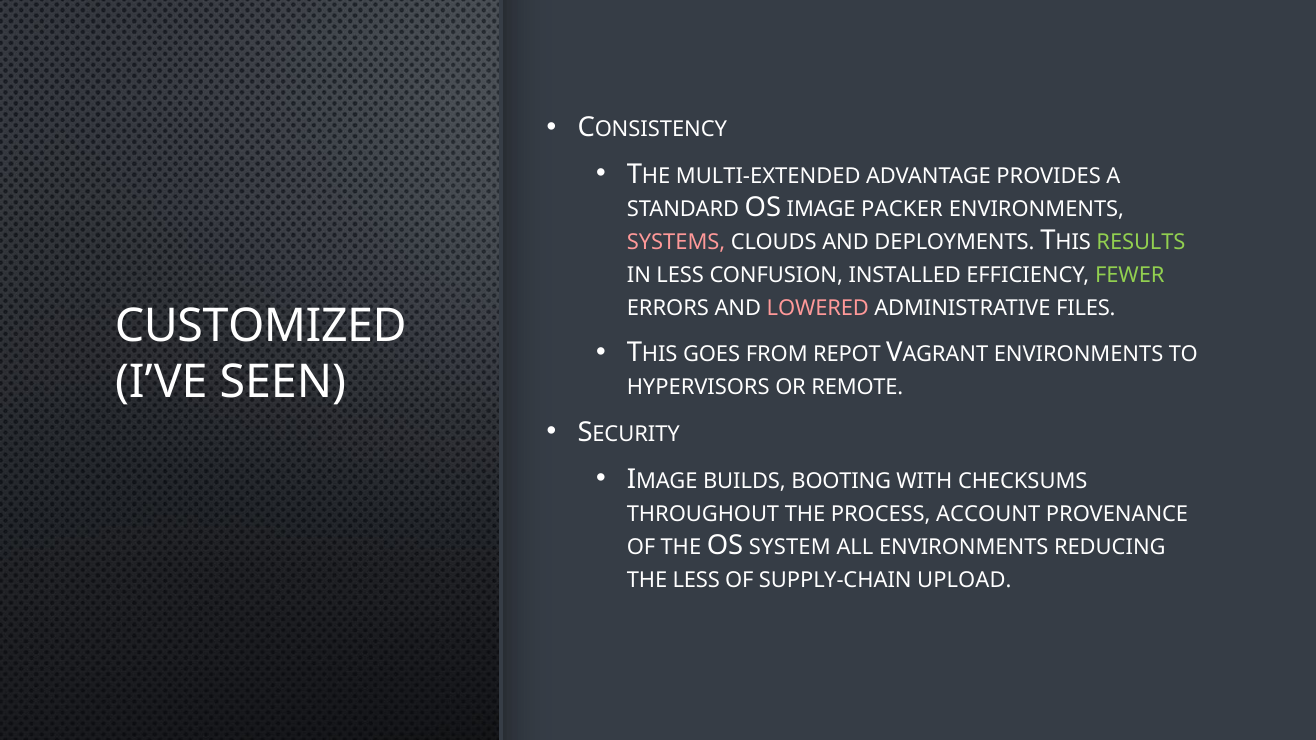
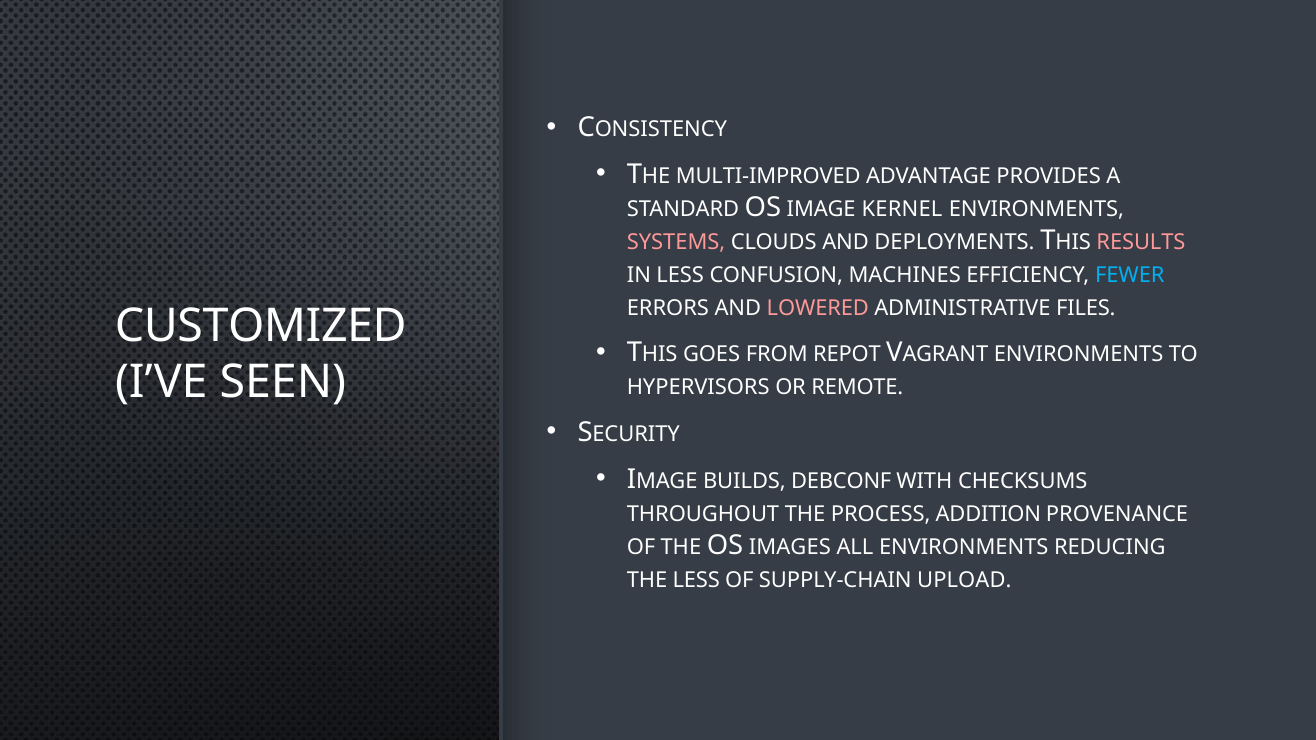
MULTI-EXTENDED: MULTI-EXTENDED -> MULTI-IMPROVED (768, 176)
PACKER: PACKER -> KERNEL (902, 209)
RESULTS colour: light green -> pink (1141, 242)
INSTALLED: INSTALLED -> MACHINES (905, 275)
FEWER colour: light green -> light blue (1130, 275)
BOOTING: BOOTING -> DEBCONF (841, 481)
ACCOUNT: ACCOUNT -> ADDITION (988, 514)
SYSTEM: SYSTEM -> IMAGES (790, 547)
